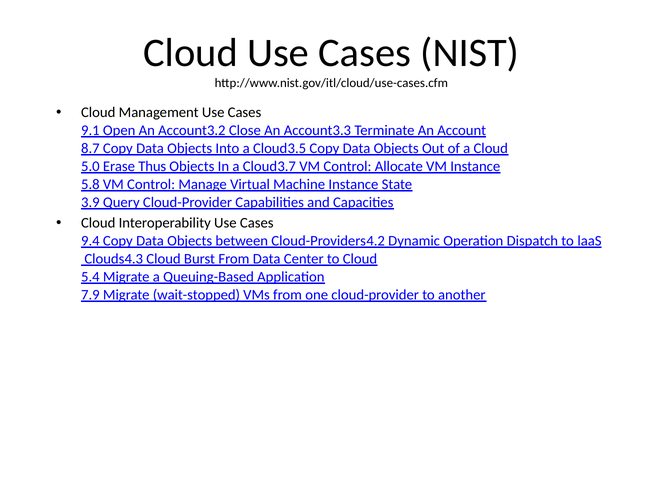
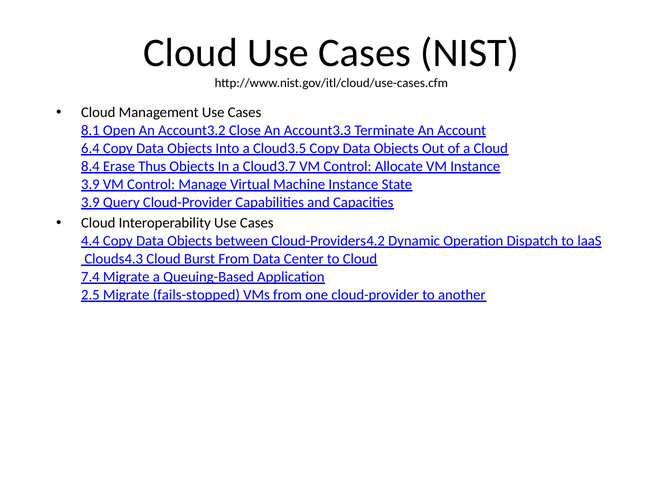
9.1: 9.1 -> 8.1 (90, 130)
8.7: 8.7 -> 6.4 (90, 148)
5.0: 5.0 -> 8.4 (90, 166)
5.8: 5.8 -> 3.9 (90, 184)
9.4: 9.4 -> 4.4 (90, 241)
5.4: 5.4 -> 7.4 (90, 277)
7.9: 7.9 -> 2.5 (90, 295)
wait-stopped: wait-stopped -> fails-stopped (196, 295)
